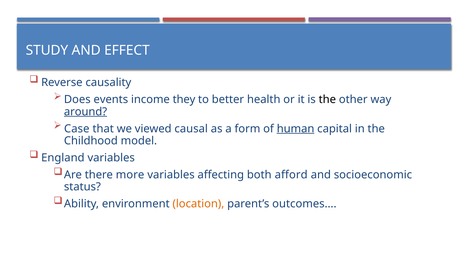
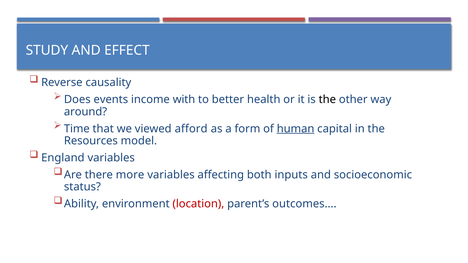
they: they -> with (184, 100)
around underline: present -> none (86, 112)
Case: Case -> Time (77, 129)
causal: causal -> afford (191, 129)
Childhood: Childhood -> Resources (91, 141)
afford: afford -> inputs (291, 175)
location colour: orange -> red (198, 204)
